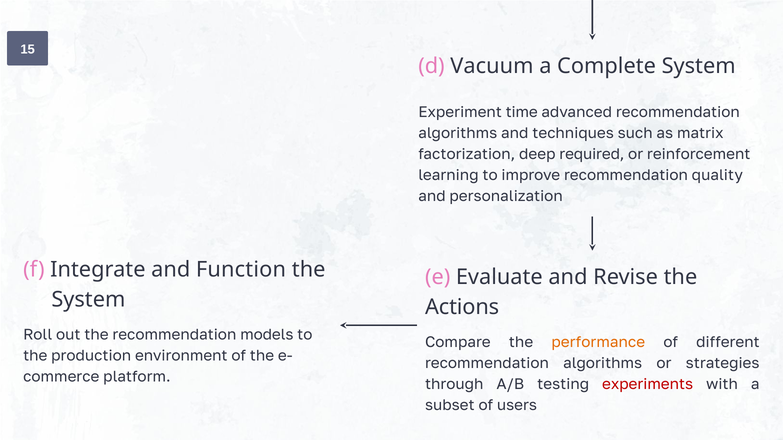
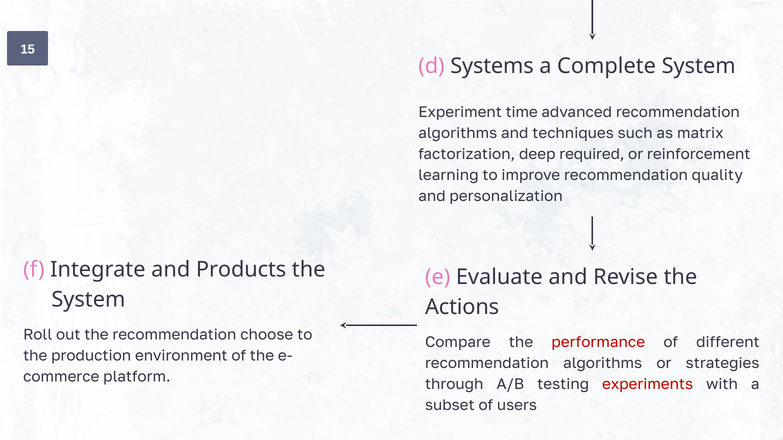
Vacuum: Vacuum -> Systems (492, 66)
Function: Function -> Products (241, 270)
models: models -> choose (267, 335)
performance colour: orange -> red (598, 343)
